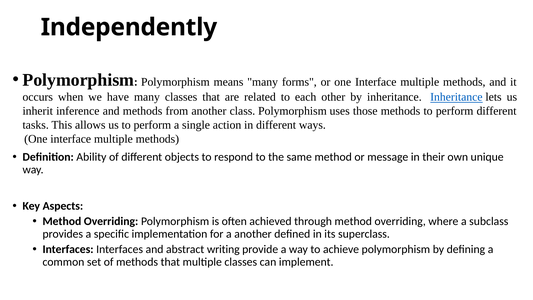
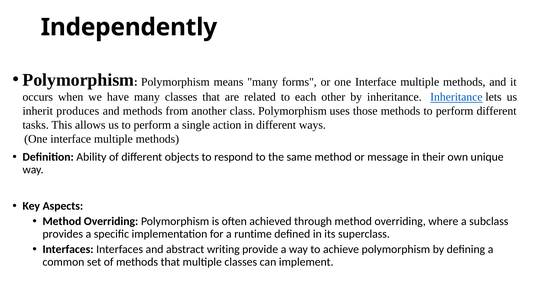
inference: inference -> produces (78, 111)
a another: another -> runtime (253, 234)
